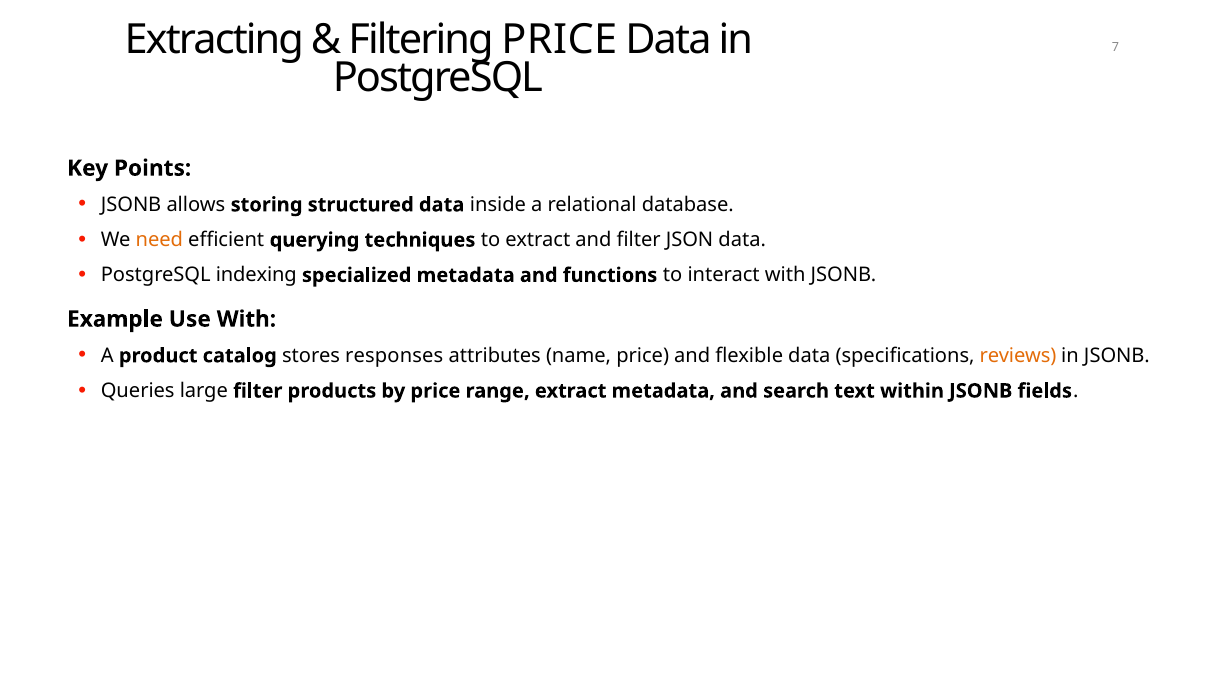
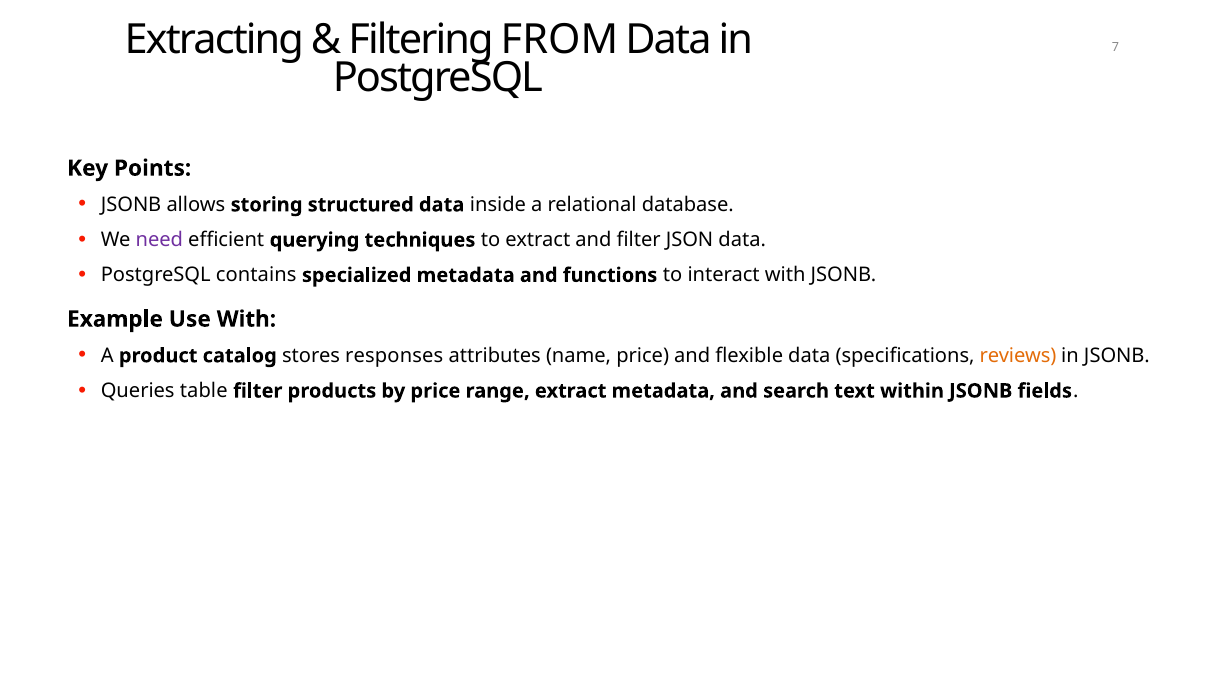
Filtering PRICE: PRICE -> FROM (559, 39)
need colour: orange -> purple (159, 240)
indexing: indexing -> contains (256, 275)
large: large -> table (204, 391)
